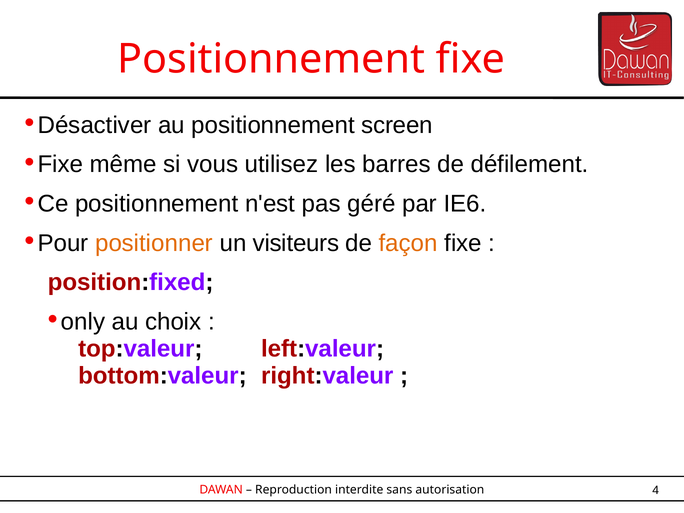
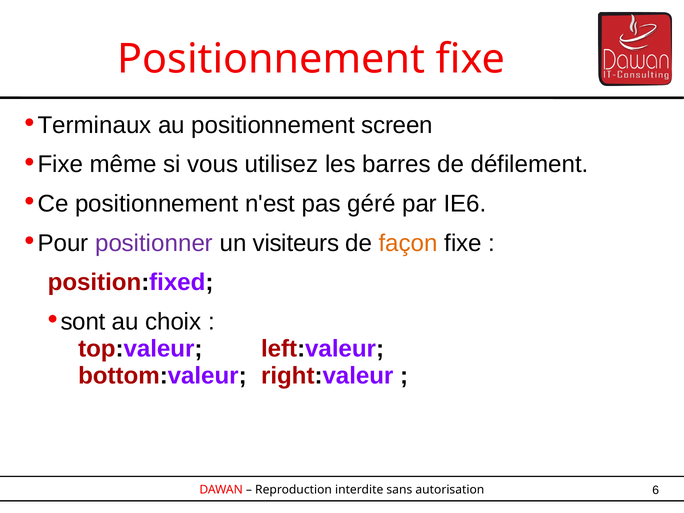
Désactiver: Désactiver -> Terminaux (95, 125)
positionner colour: orange -> purple (154, 243)
only: only -> sont (83, 322)
4: 4 -> 6 (656, 490)
